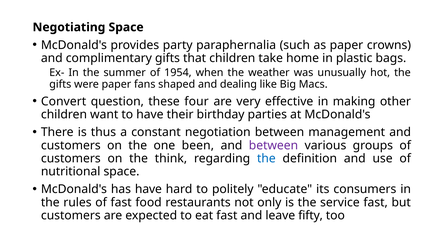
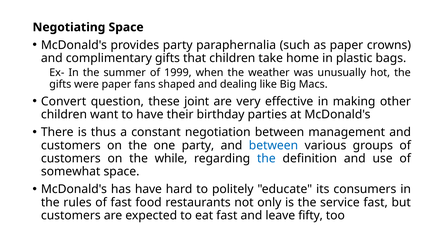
1954: 1954 -> 1999 (178, 73)
four: four -> joint (197, 101)
one been: been -> party (198, 145)
between colour: purple -> blue (273, 145)
think: think -> while (171, 158)
nutritional: nutritional -> somewhat (71, 171)
